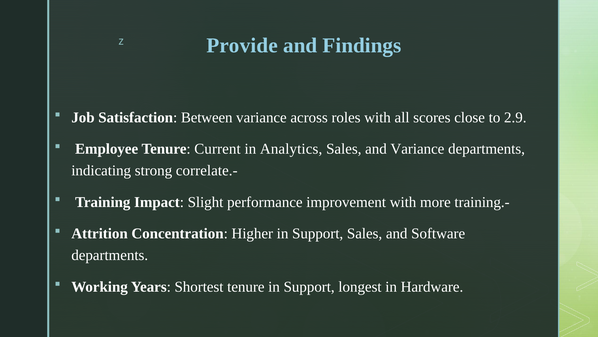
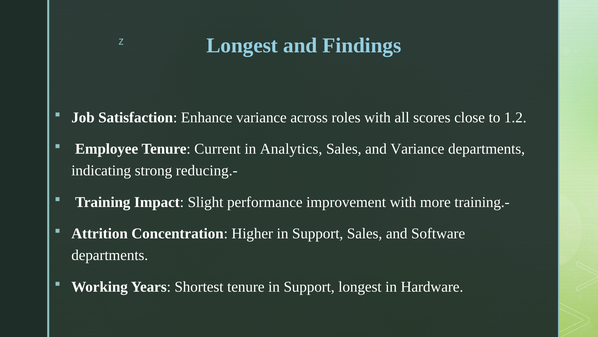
Provide: Provide -> Longest (242, 46)
Between: Between -> Enhance (207, 117)
2.9: 2.9 -> 1.2 (515, 117)
correlate.-: correlate.- -> reducing.- (207, 170)
